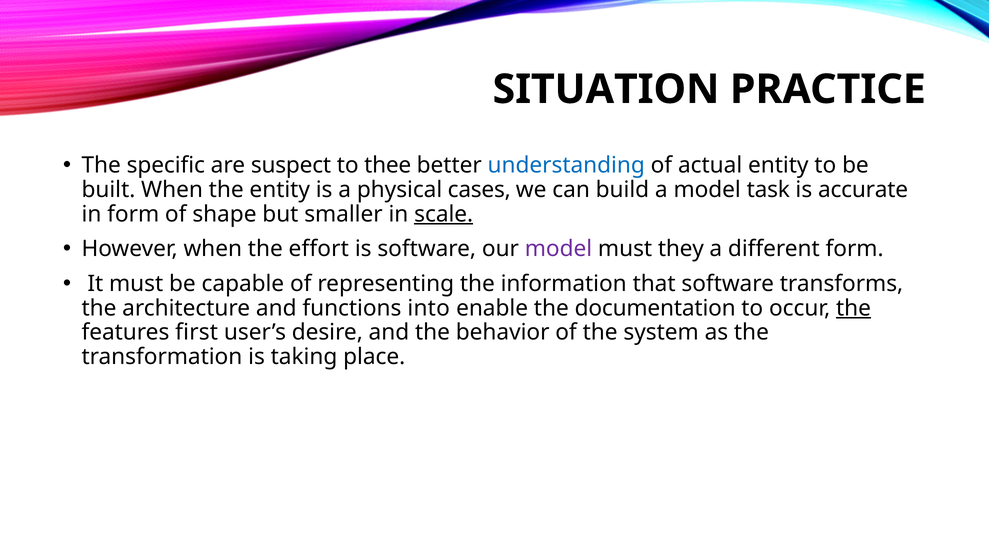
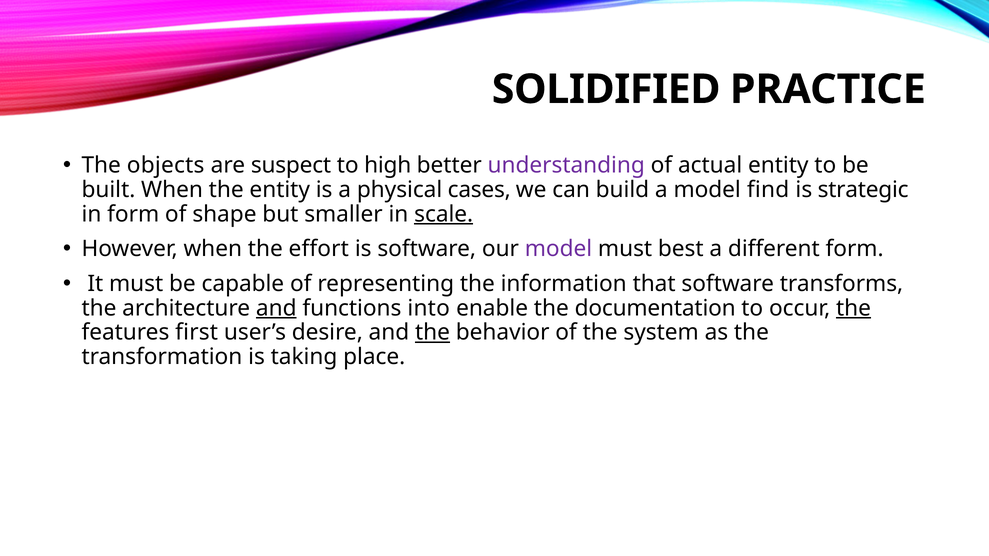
SITUATION: SITUATION -> SOLIDIFIED (606, 89)
specific: specific -> objects (166, 165)
thee: thee -> high (388, 165)
understanding colour: blue -> purple (566, 165)
task: task -> find (768, 190)
accurate: accurate -> strategic (863, 190)
they: they -> best (681, 249)
and underline: none -> present (276, 308)
the underline: none -> present (433, 333)
